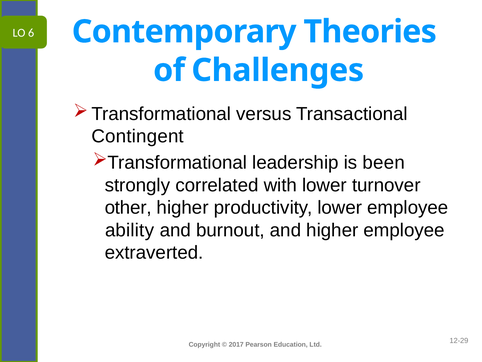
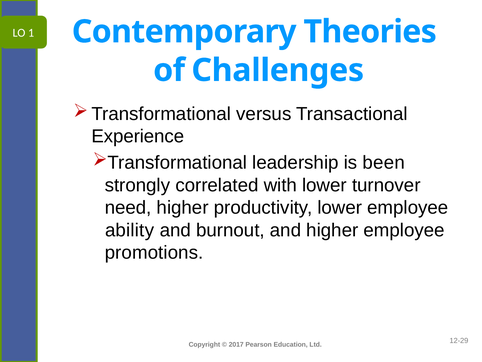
6: 6 -> 1 (31, 33)
Contingent: Contingent -> Experience (138, 136)
other: other -> need (128, 207)
extraverted: extraverted -> promotions (154, 252)
